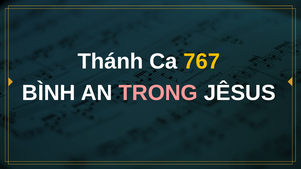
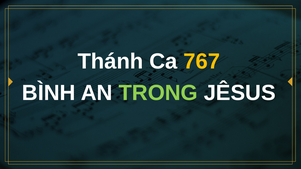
TRONG colour: pink -> light green (158, 93)
